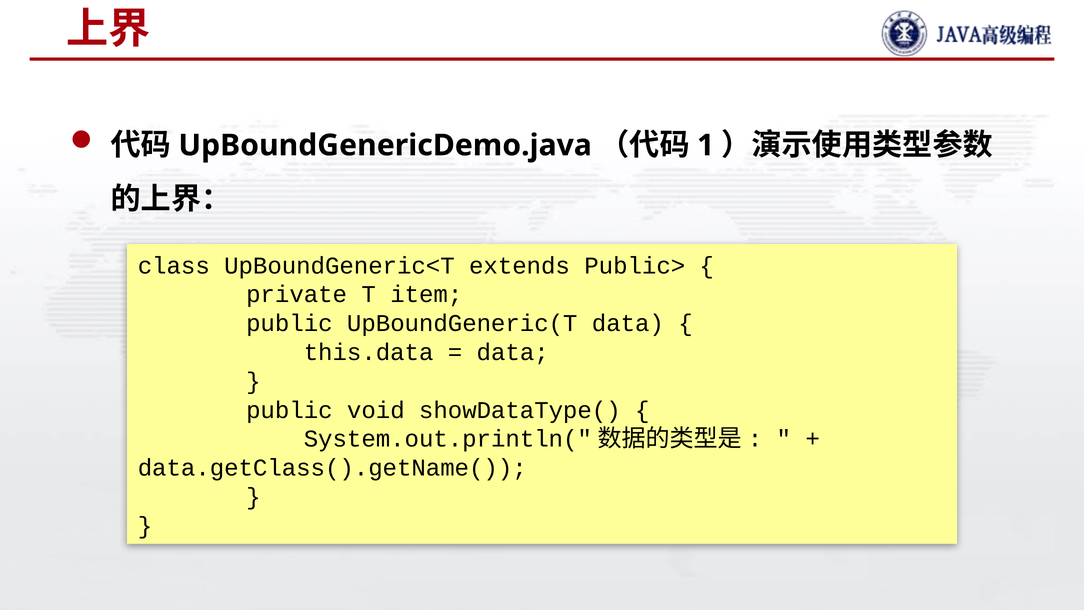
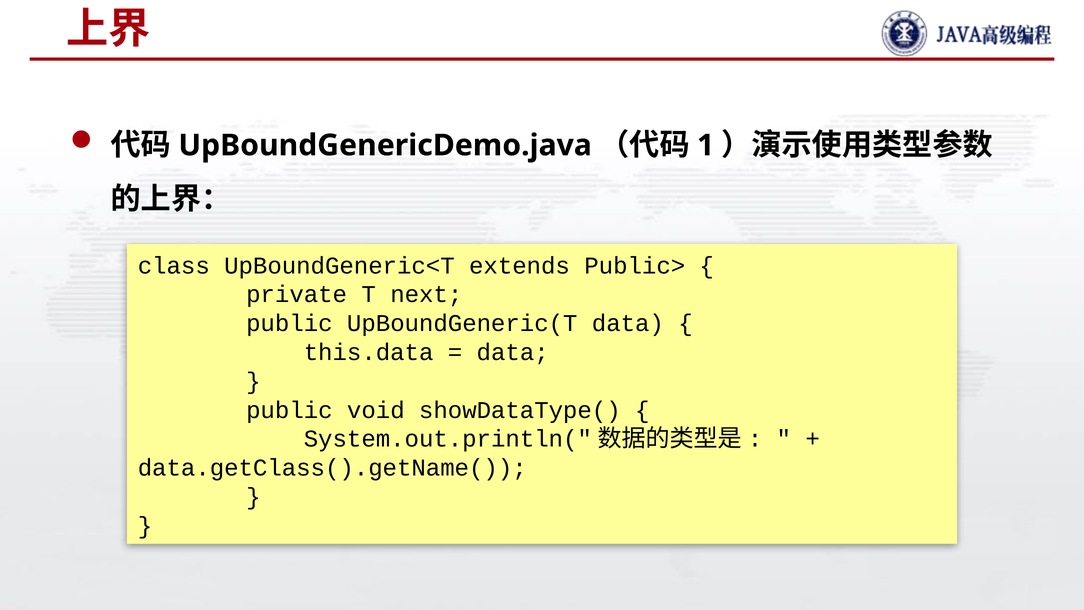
item: item -> next (426, 294)
